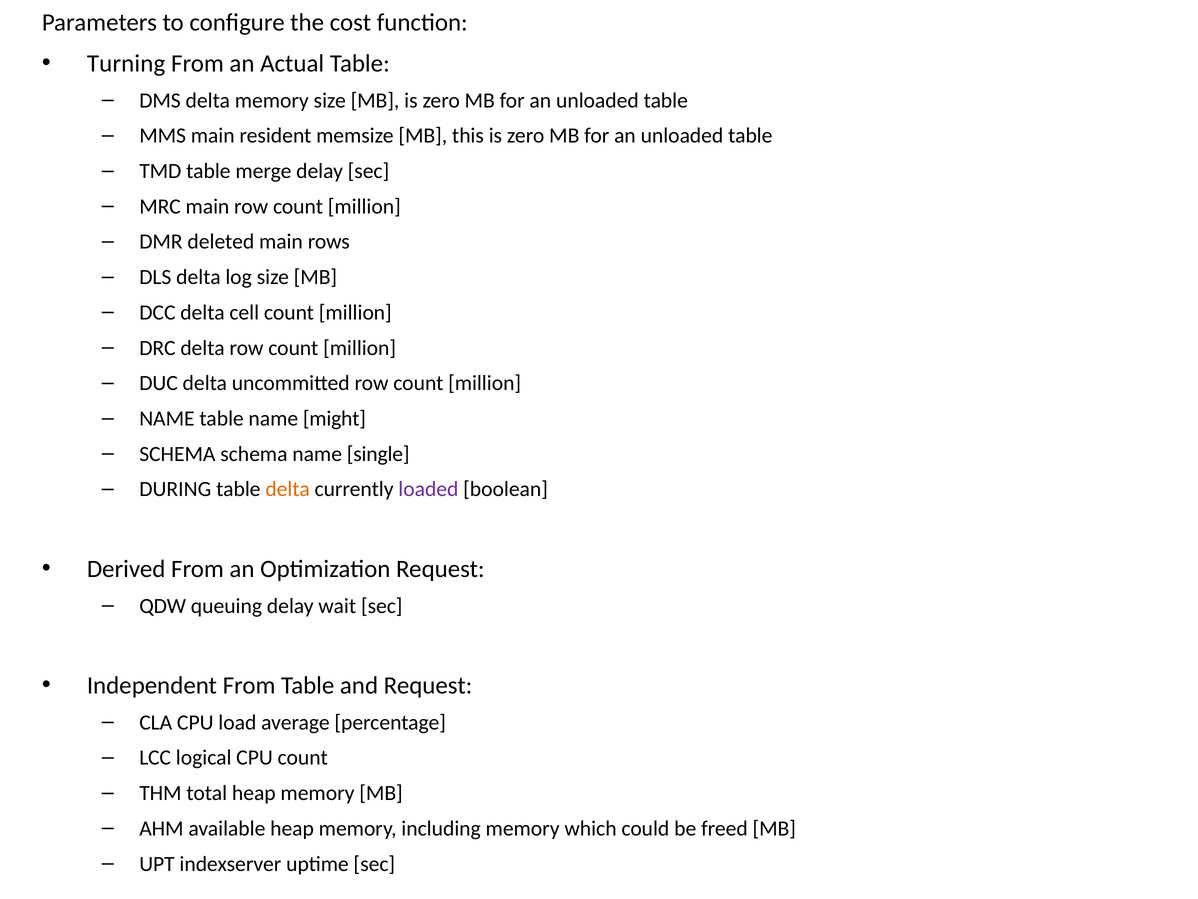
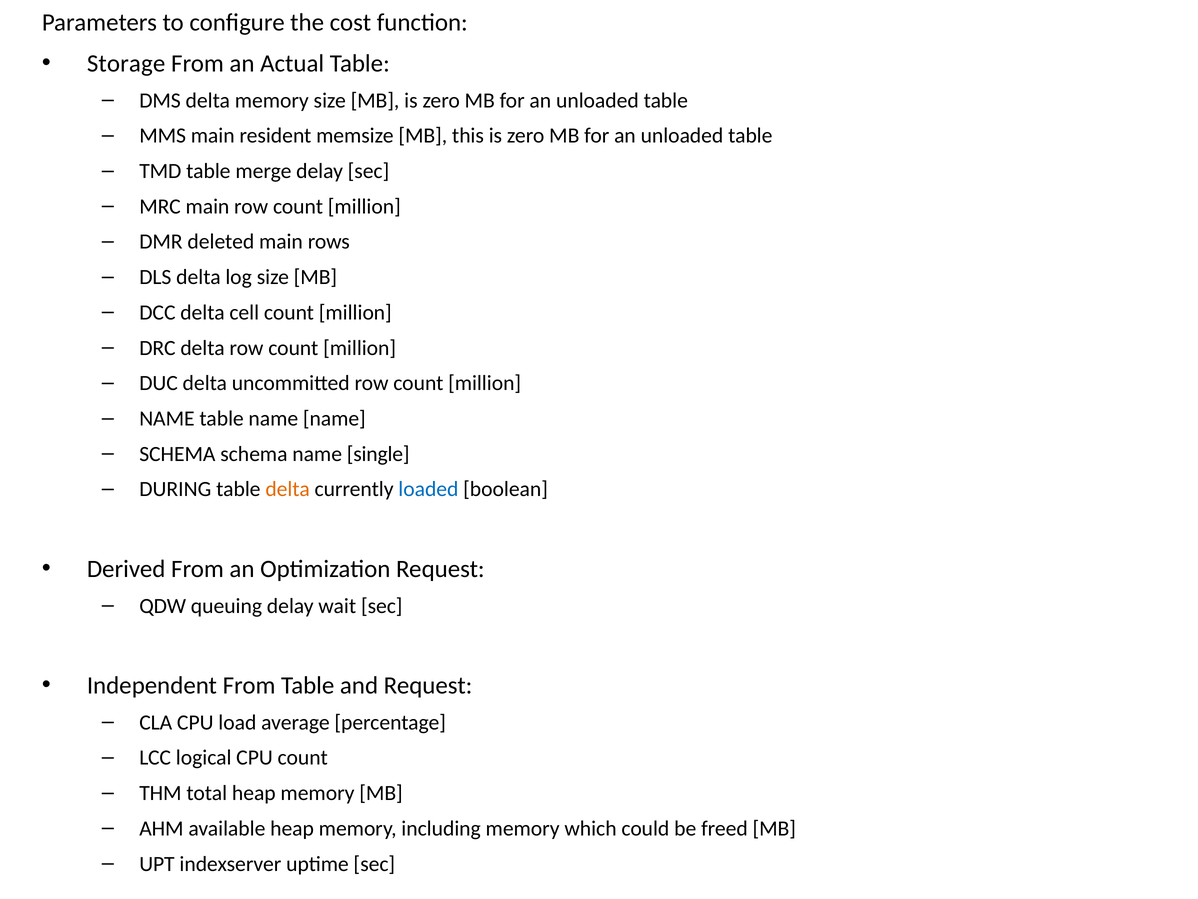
Turning: Turning -> Storage (126, 63)
name might: might -> name (334, 418)
loaded colour: purple -> blue (428, 489)
